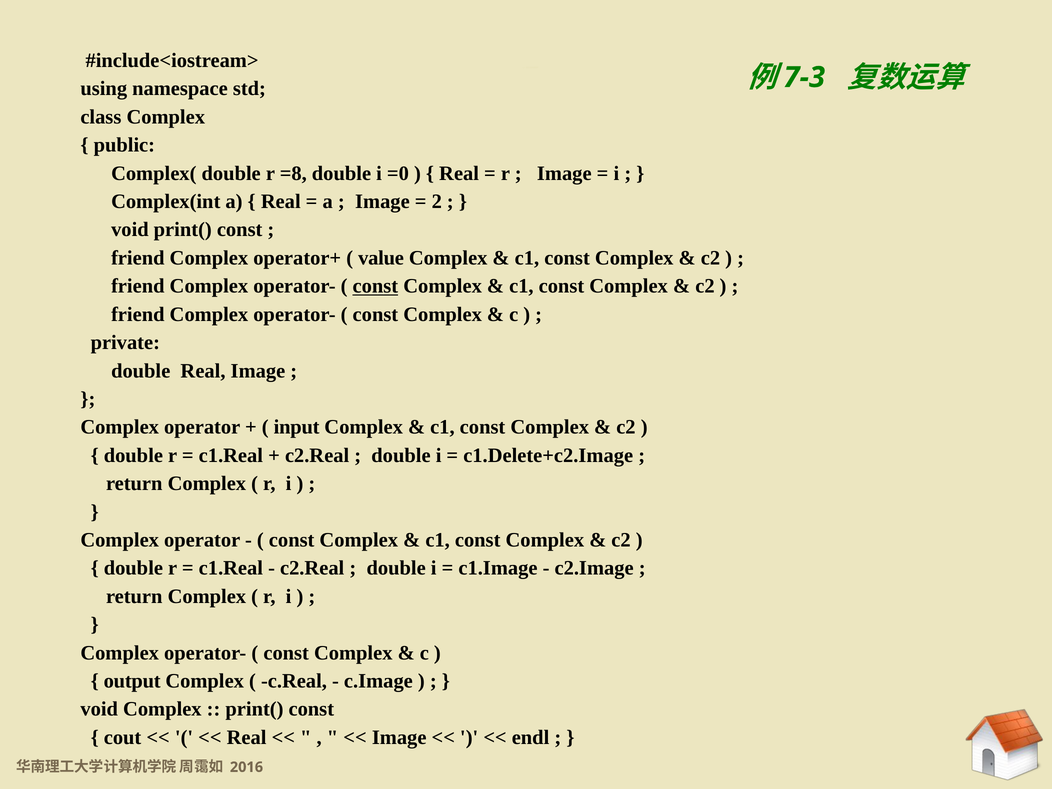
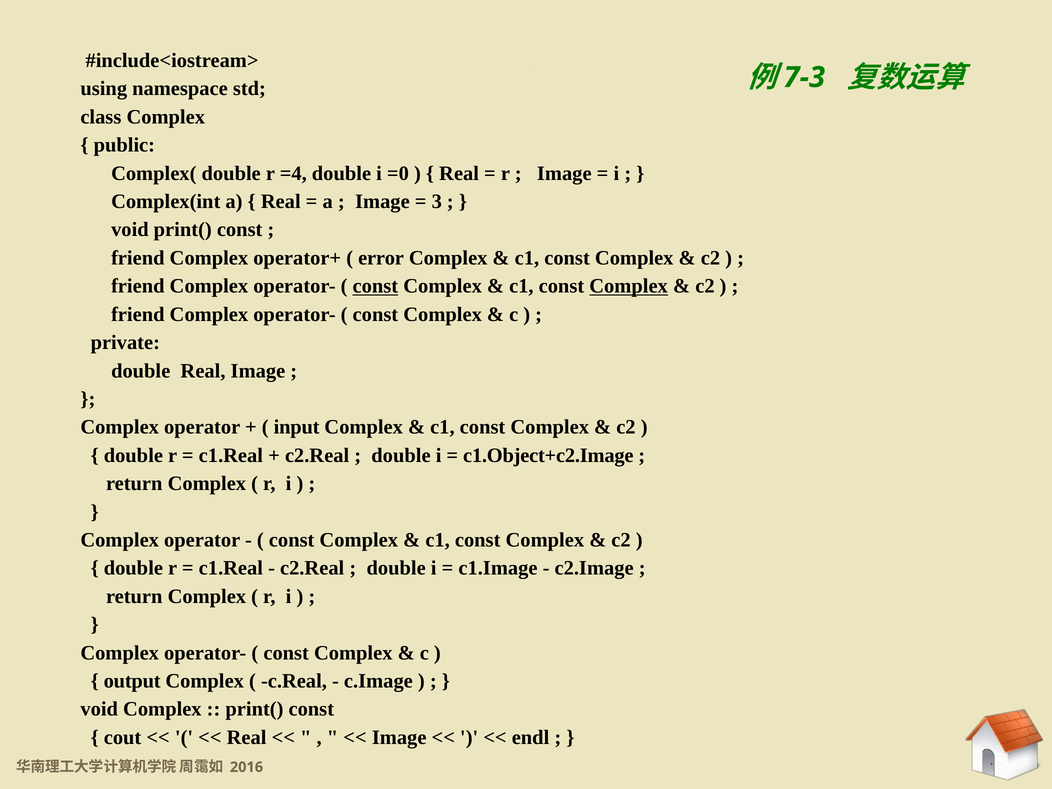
=8: =8 -> =4 (293, 173)
2: 2 -> 3 (437, 202)
value: value -> error (381, 258)
Complex underline: none -> present (629, 286)
c1.Delete+c2.Image: c1.Delete+c2.Image -> c1.Object+c2.Image (548, 455)
